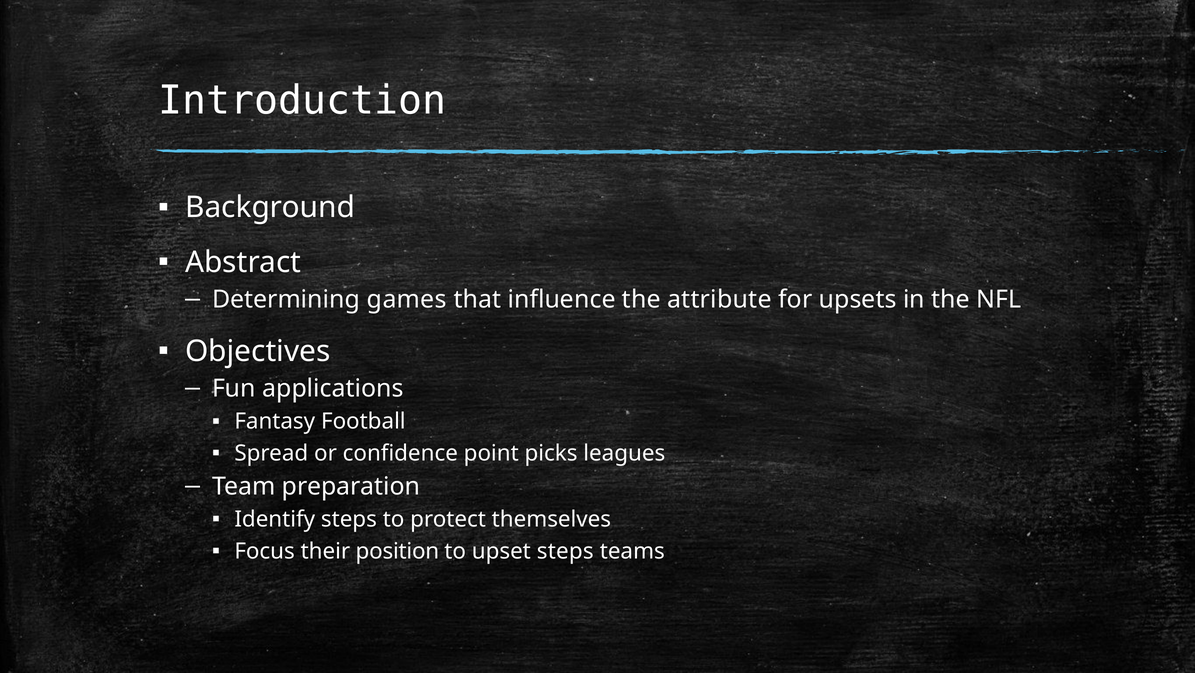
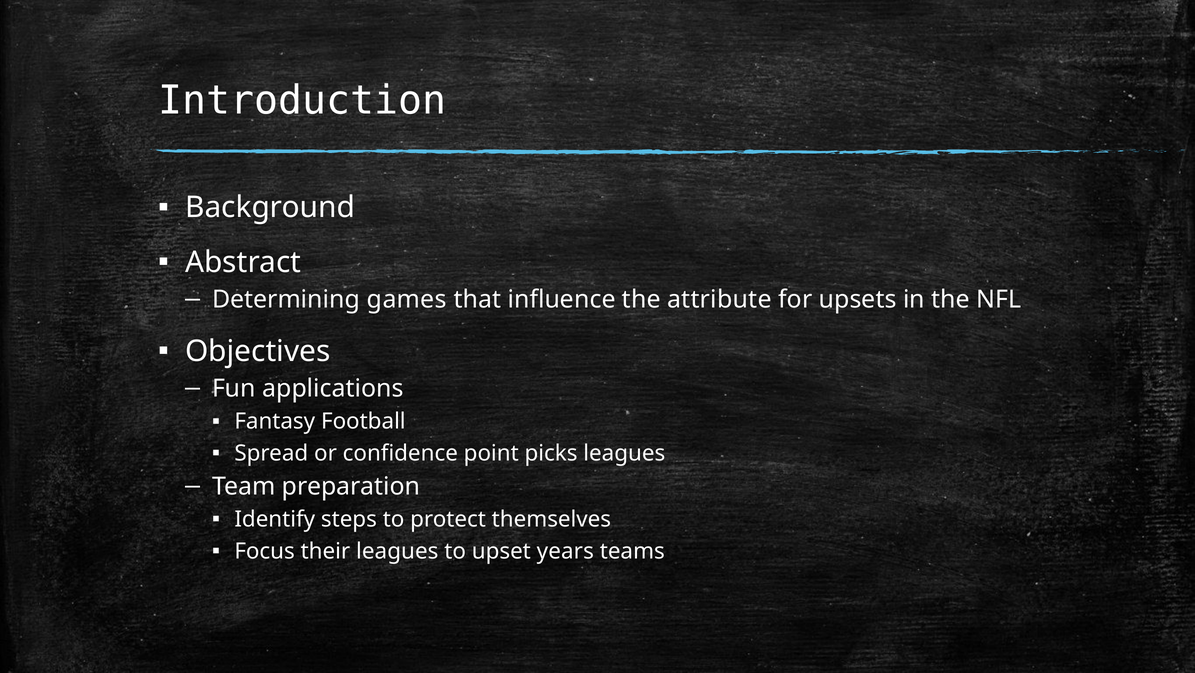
their position: position -> leagues (397, 551)
upset steps: steps -> years (565, 551)
